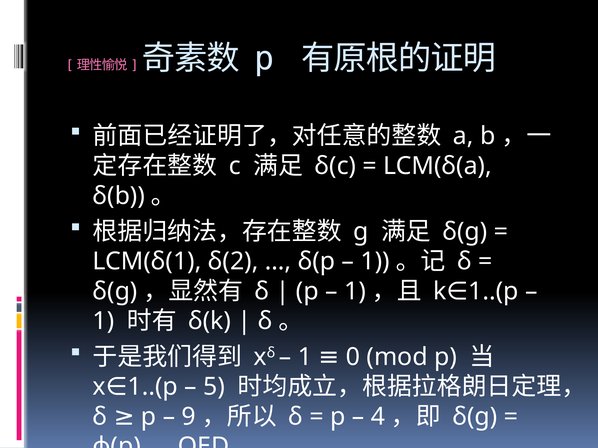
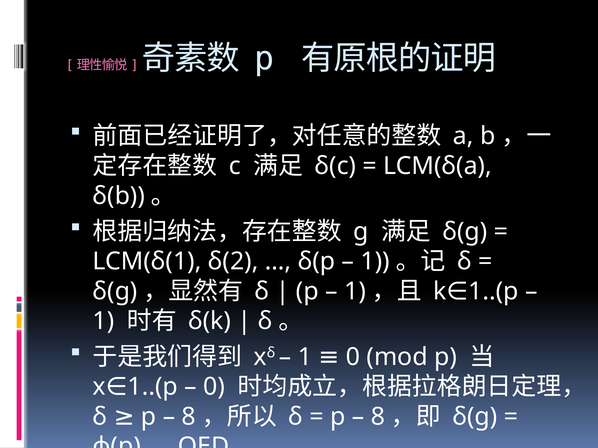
5: 5 -> 0 (214, 387)
4: 4 -> 8 (378, 417)
9: 9 -> 8 (189, 417)
